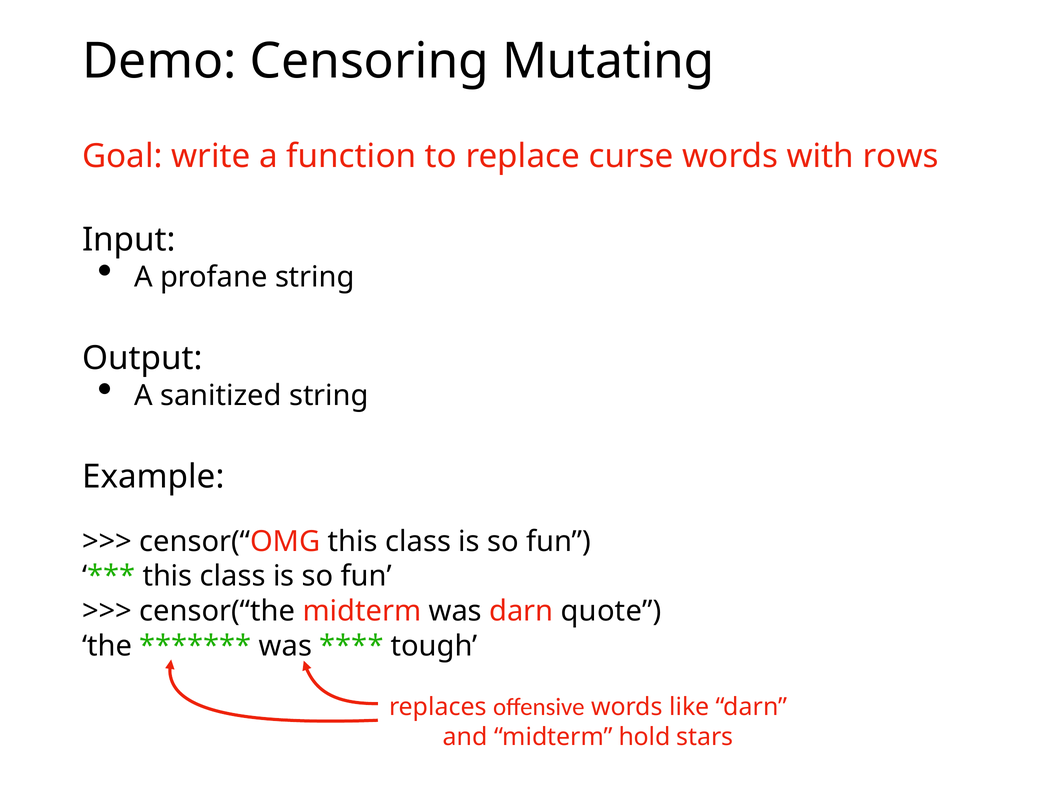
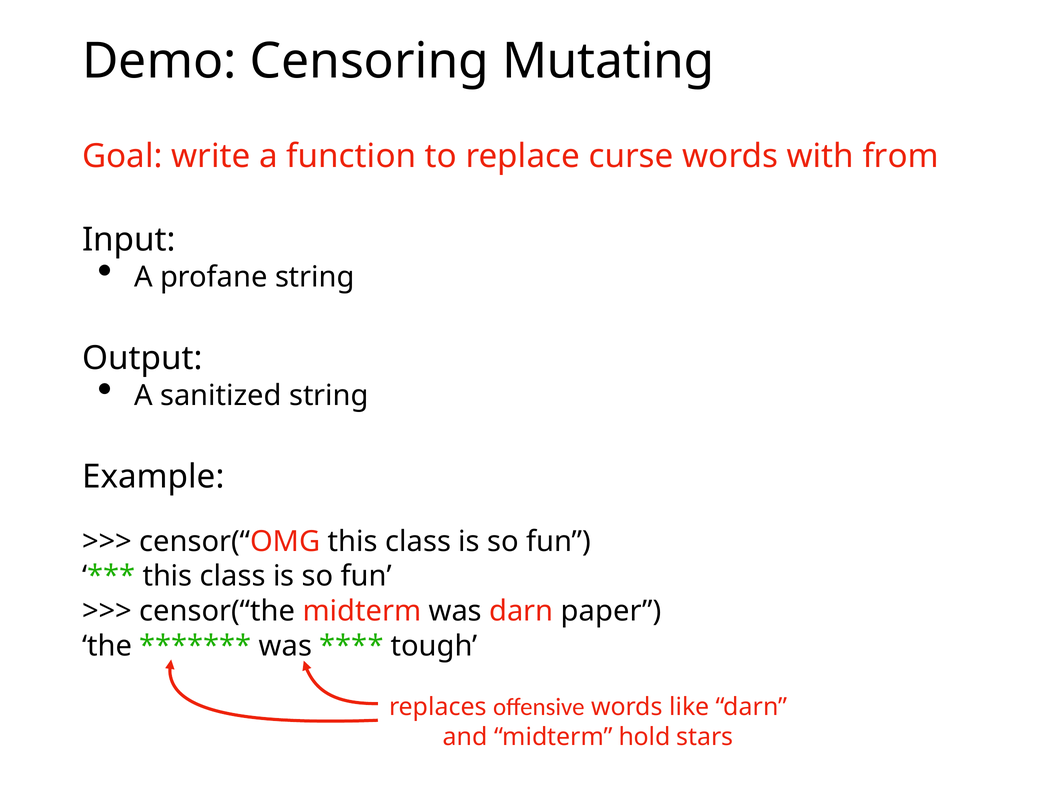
rows: rows -> from (901, 156)
quote: quote -> paper (611, 611)
